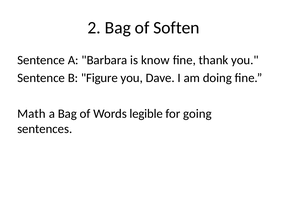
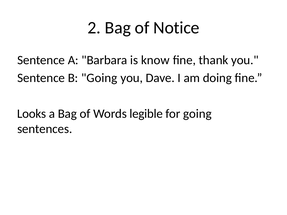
Soften: Soften -> Notice (176, 28)
B Figure: Figure -> Going (99, 78)
Math: Math -> Looks (32, 114)
